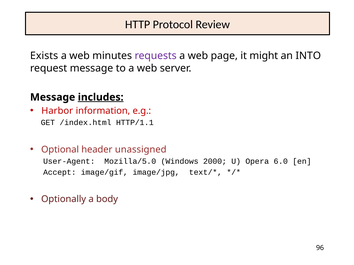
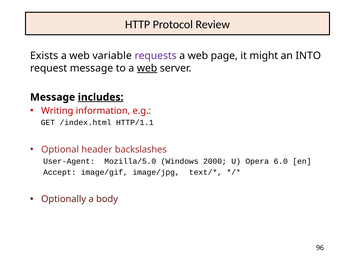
minutes: minutes -> variable (112, 56)
web underline: none -> present (147, 68)
Harbor: Harbor -> Writing (57, 111)
unassigned: unassigned -> backslashes (141, 150)
